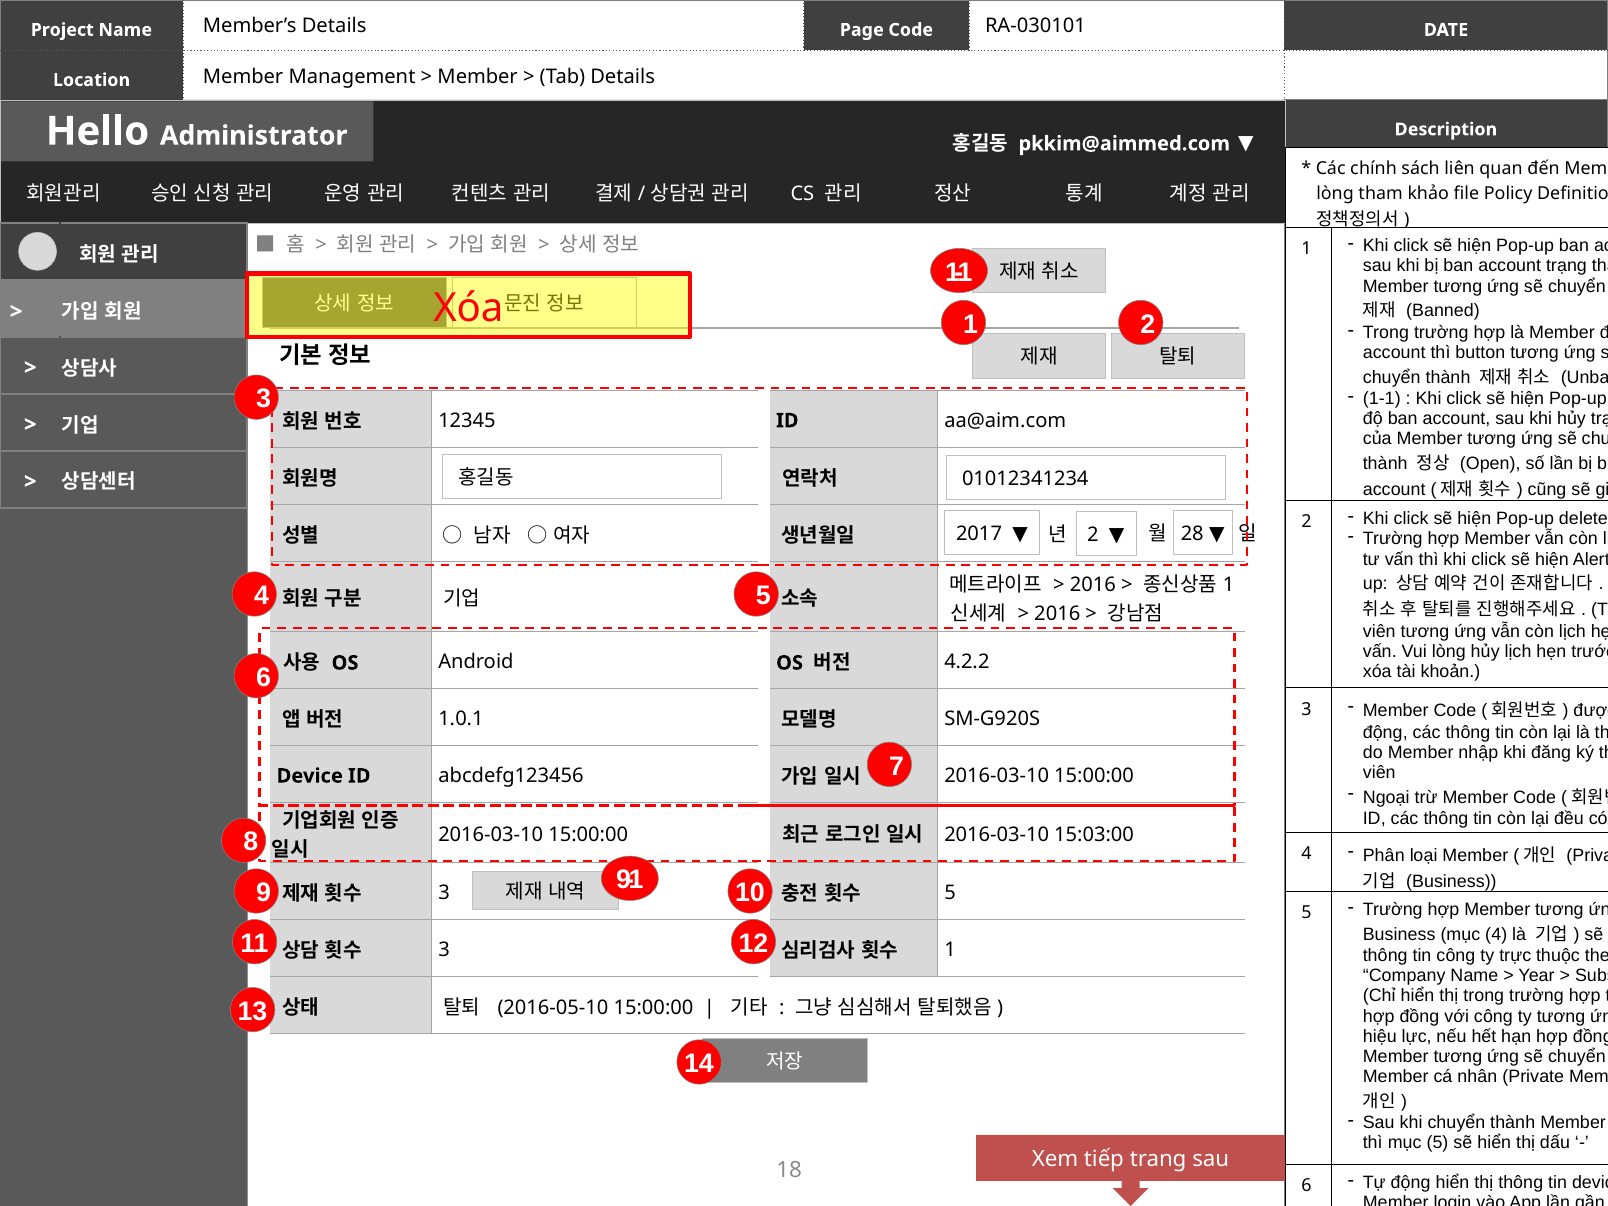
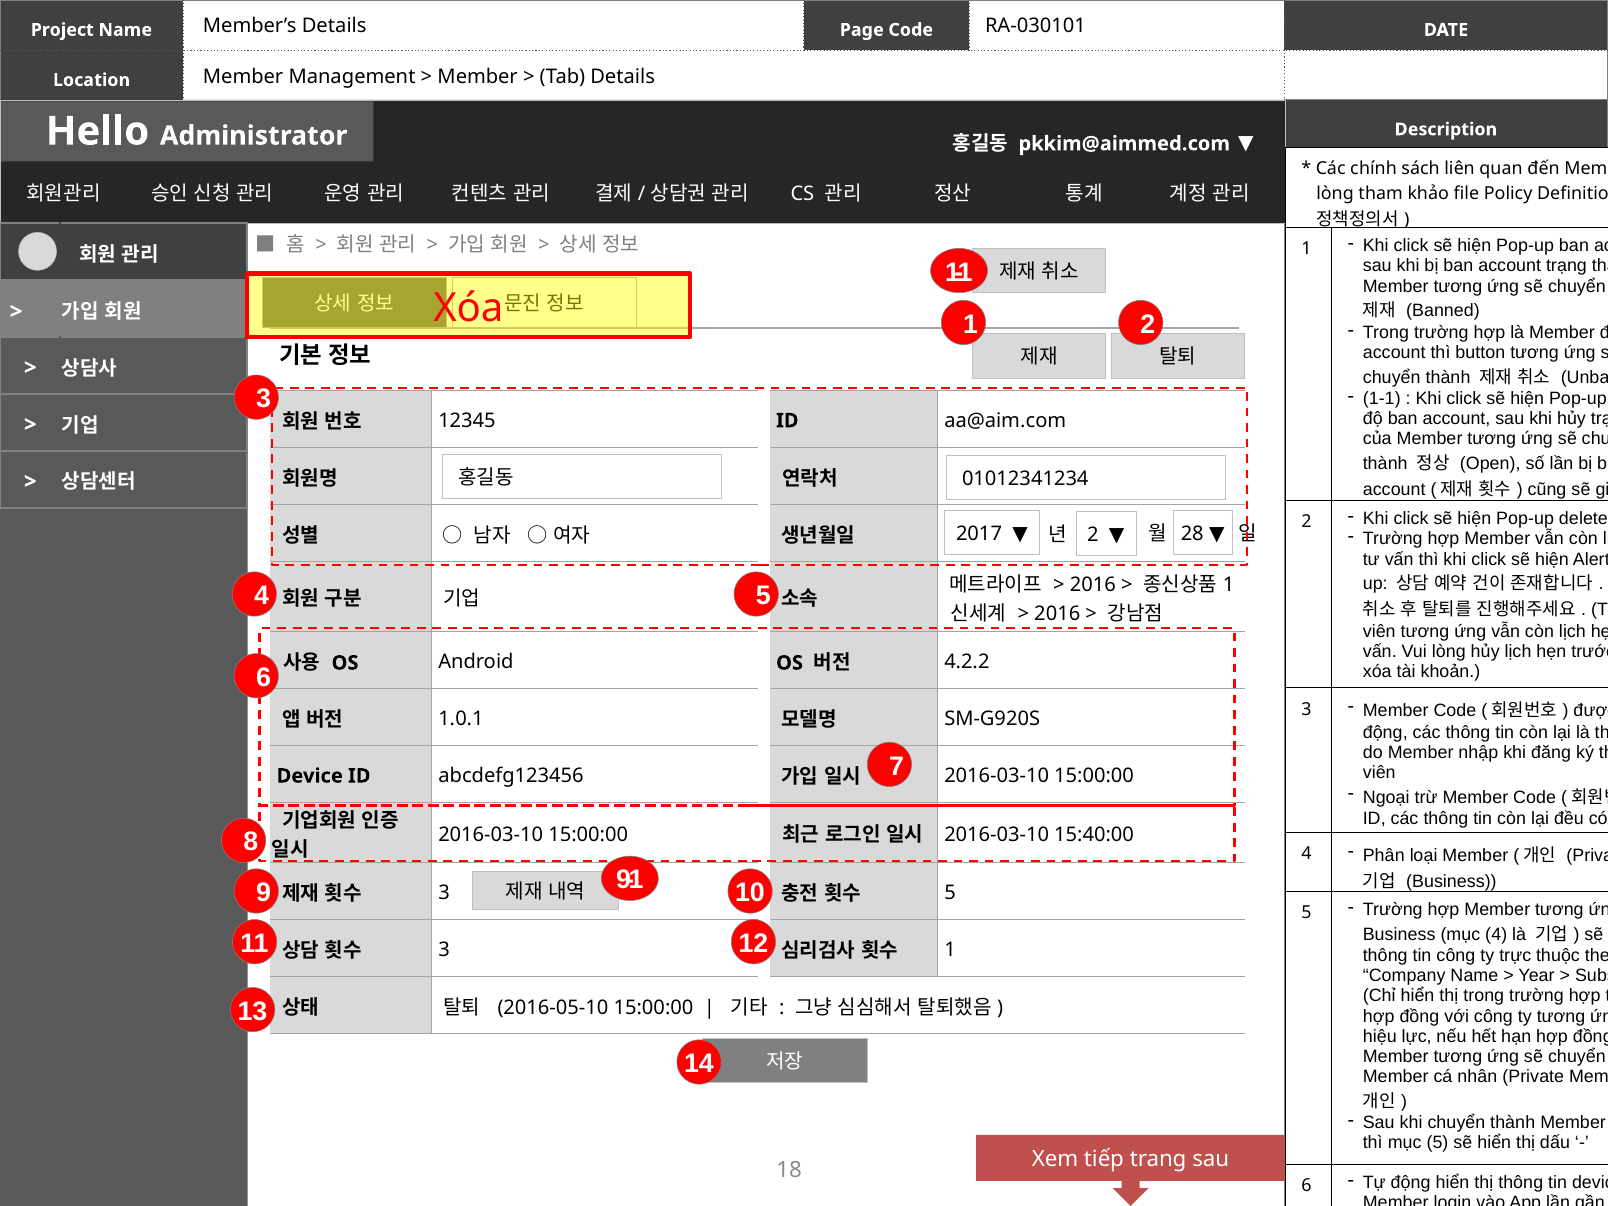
15:03:00: 15:03:00 -> 15:40:00 (1094, 834)
